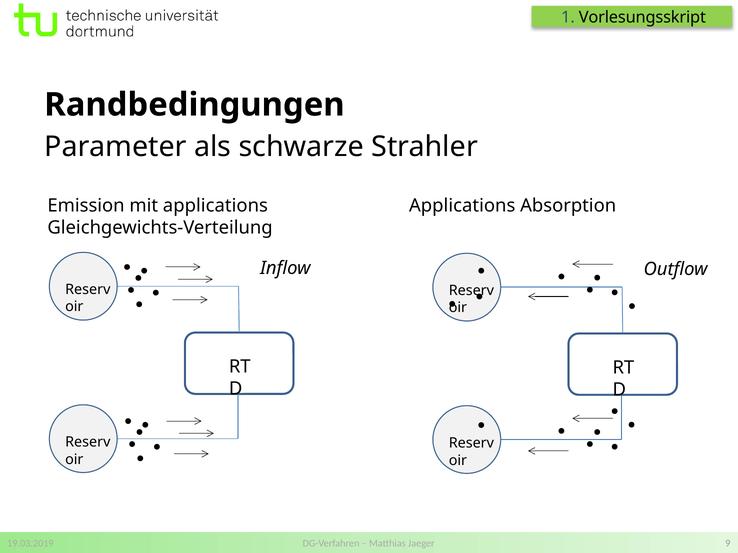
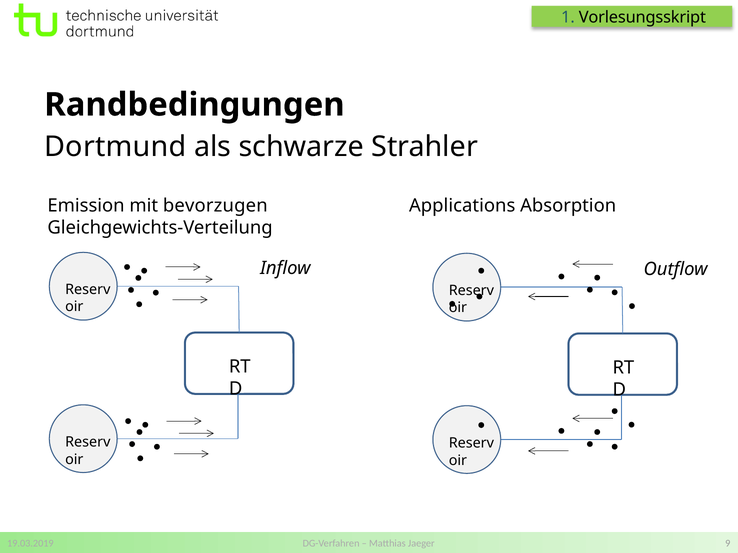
Parameter: Parameter -> Dortmund (115, 147)
mit applications: applications -> bevorzugen (215, 206)
